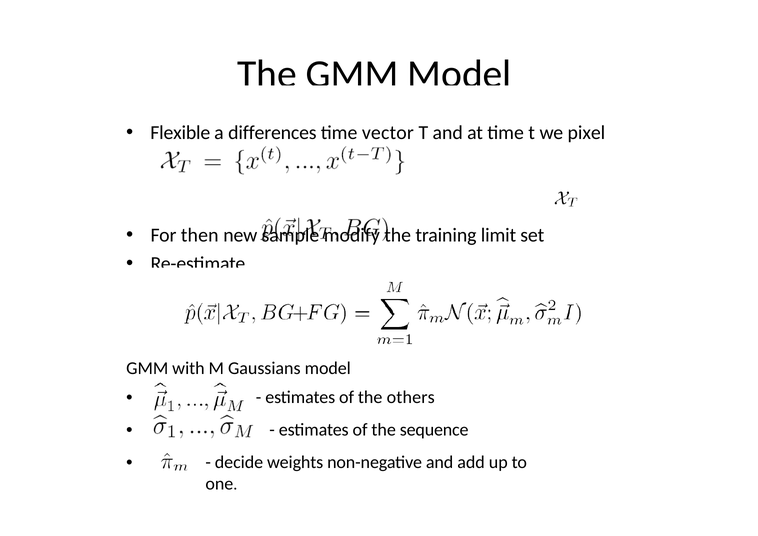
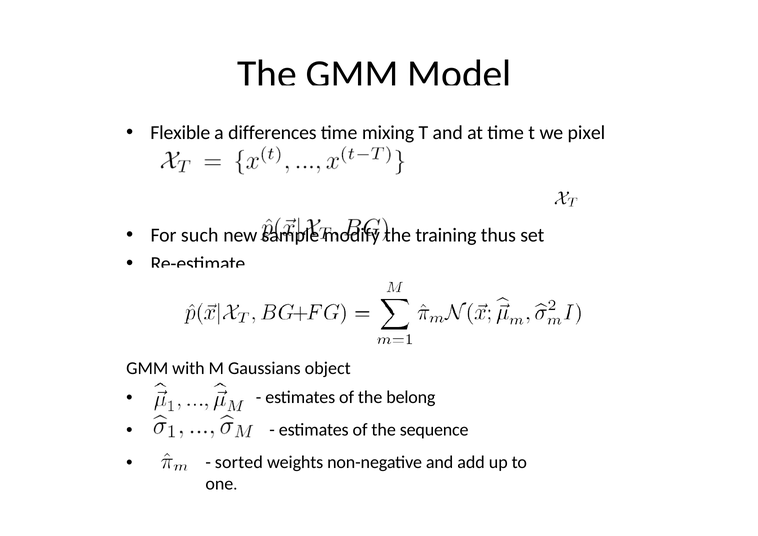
vector: vector -> mixing (388, 133)
then: then -> such (200, 235)
limit: limit -> thus (498, 235)
Gaussians model: model -> object (328, 368)
others: others -> belong (411, 397)
decide: decide -> sorted (239, 462)
